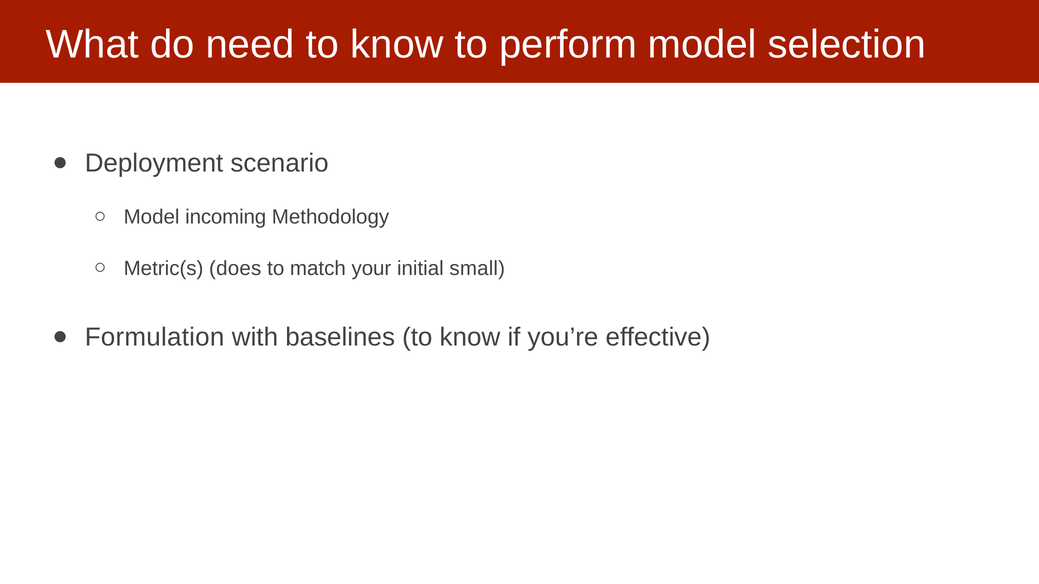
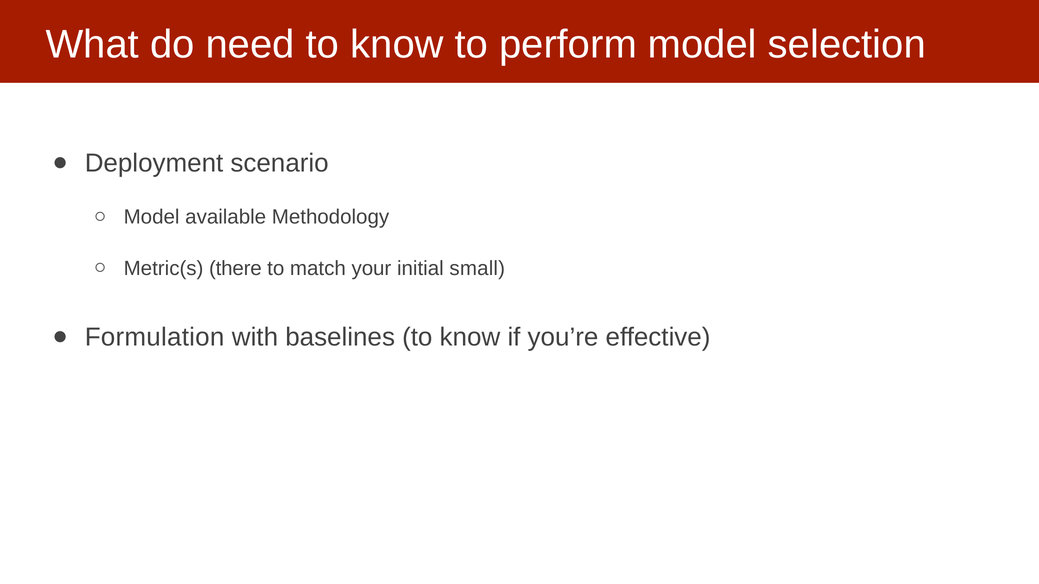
incoming: incoming -> available (226, 217)
does: does -> there (235, 268)
